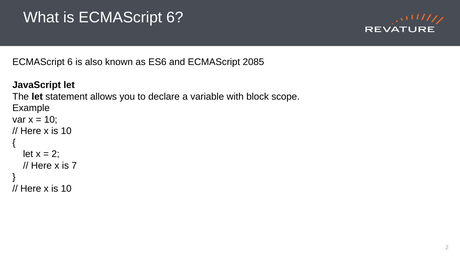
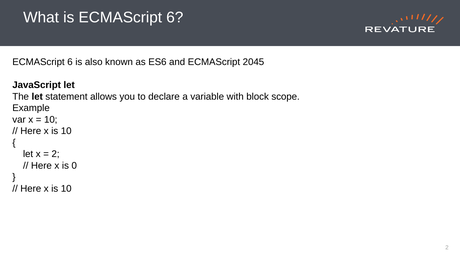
2085: 2085 -> 2045 (253, 62)
7: 7 -> 0 (74, 165)
